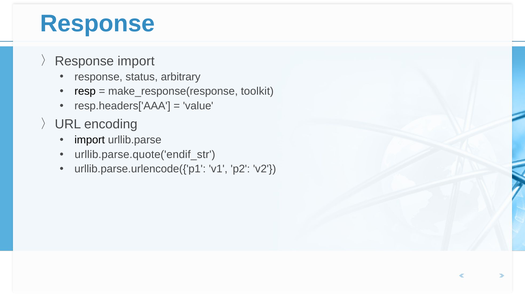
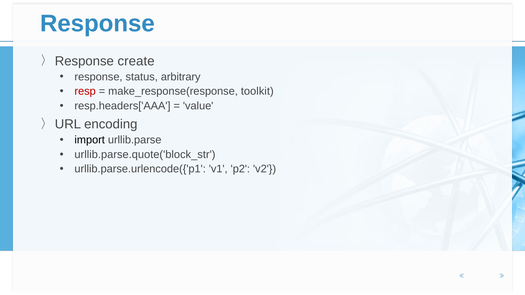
import: import -> create (136, 61)
resp colour: black -> red (85, 91)
urllib.parse.quote('endif_str: urllib.parse.quote('endif_str -> urllib.parse.quote('block_str (145, 155)
